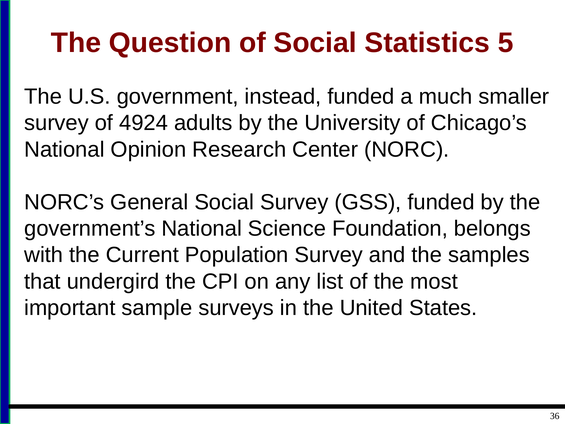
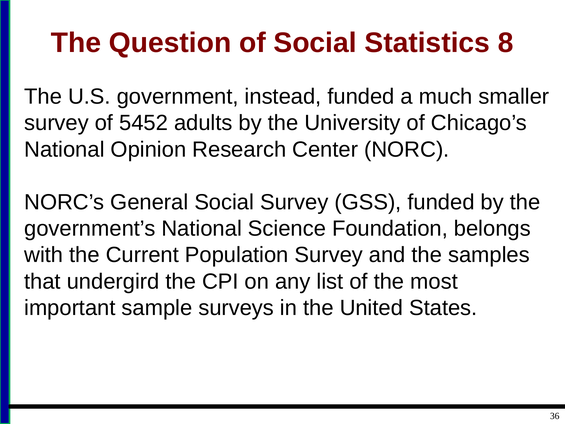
5: 5 -> 8 (506, 43)
4924: 4924 -> 5452 (144, 123)
